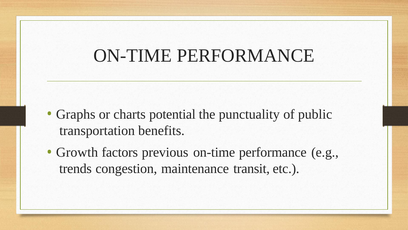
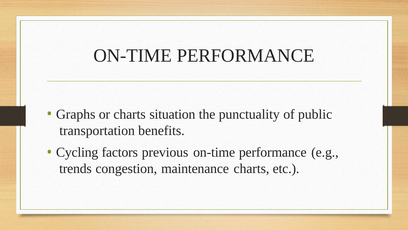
potential: potential -> situation (172, 114)
Growth: Growth -> Cycling (77, 152)
maintenance transit: transit -> charts (251, 168)
